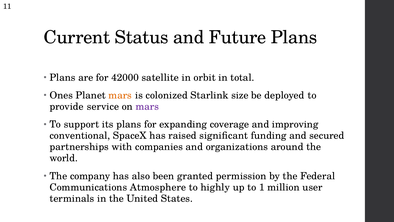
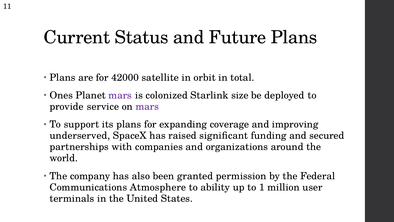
mars colour: orange -> purple (120, 95)
conventional: conventional -> underserved (80, 136)
highly: highly -> ability (215, 187)
